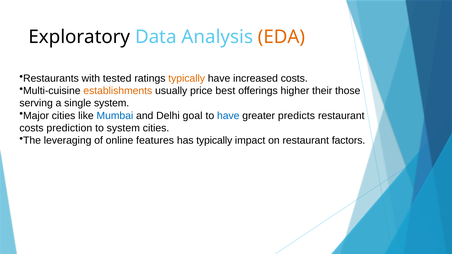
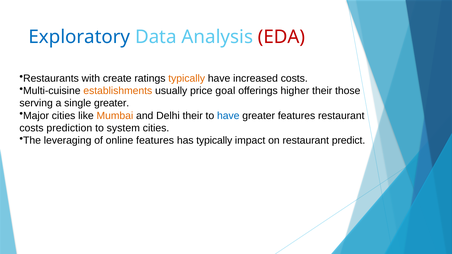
Exploratory colour: black -> blue (79, 37)
EDA colour: orange -> red (282, 37)
tested: tested -> create (117, 78)
best: best -> goal (225, 91)
single system: system -> greater (112, 103)
Mumbai colour: blue -> orange (115, 116)
Delhi goal: goal -> their (193, 116)
greater predicts: predicts -> features (297, 116)
factors: factors -> predict (349, 141)
